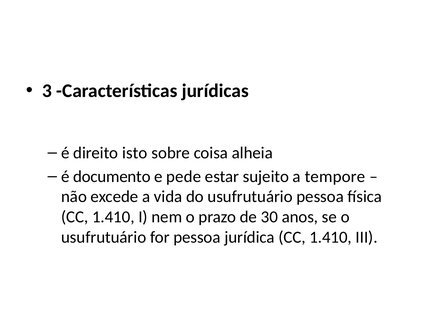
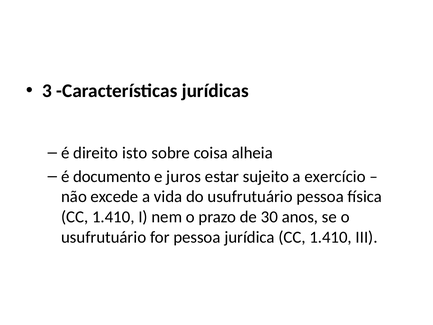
pede: pede -> juros (184, 176)
tempore: tempore -> exercício (335, 176)
